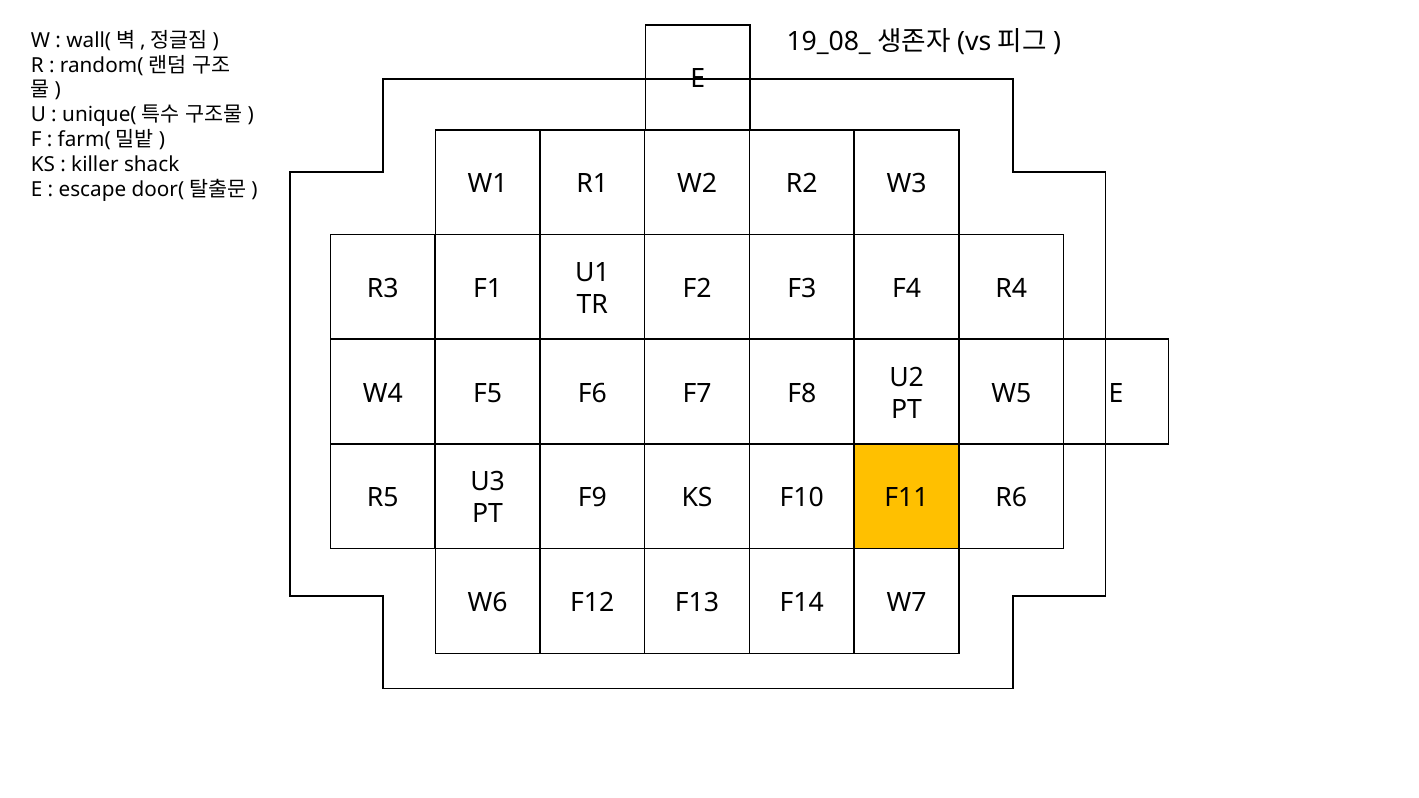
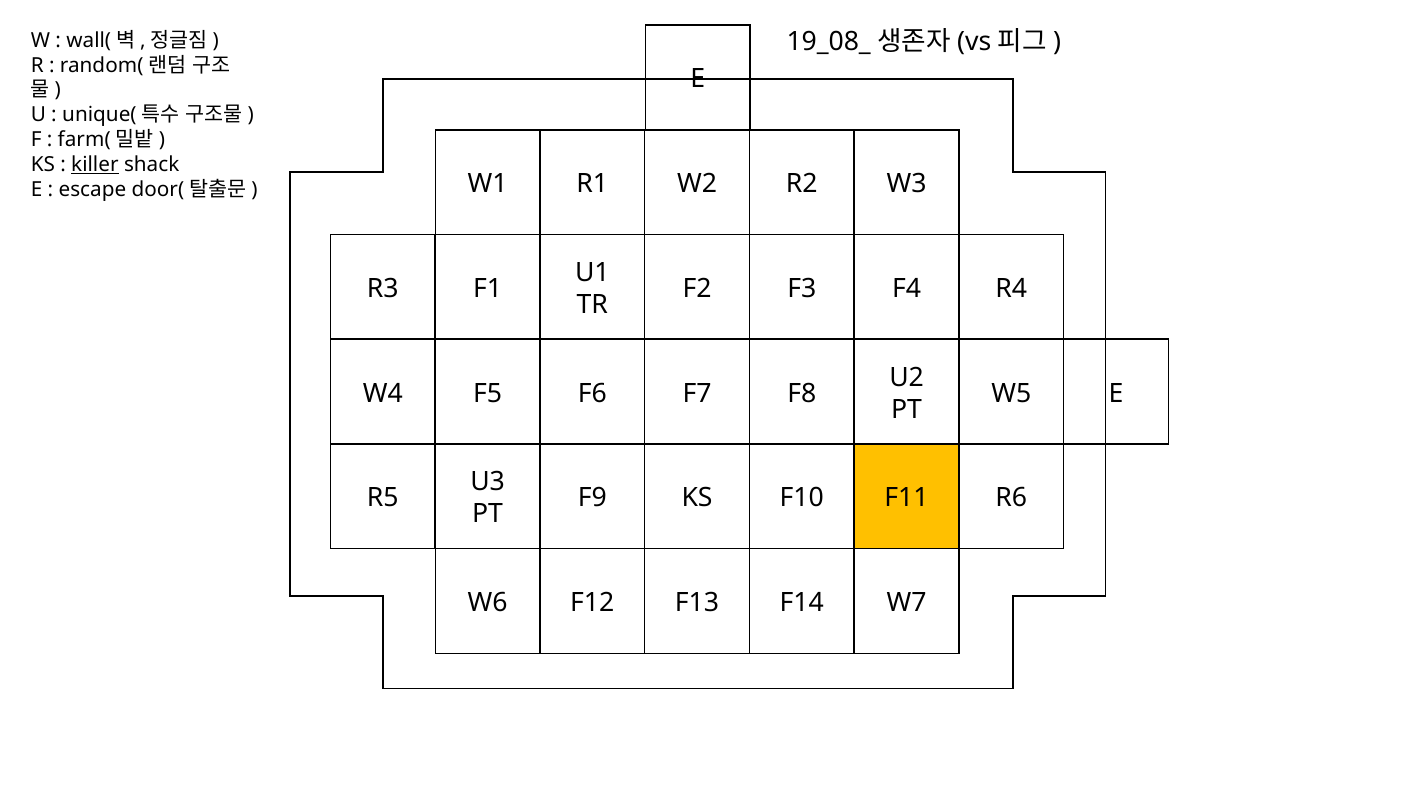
killer underline: none -> present (95, 165)
